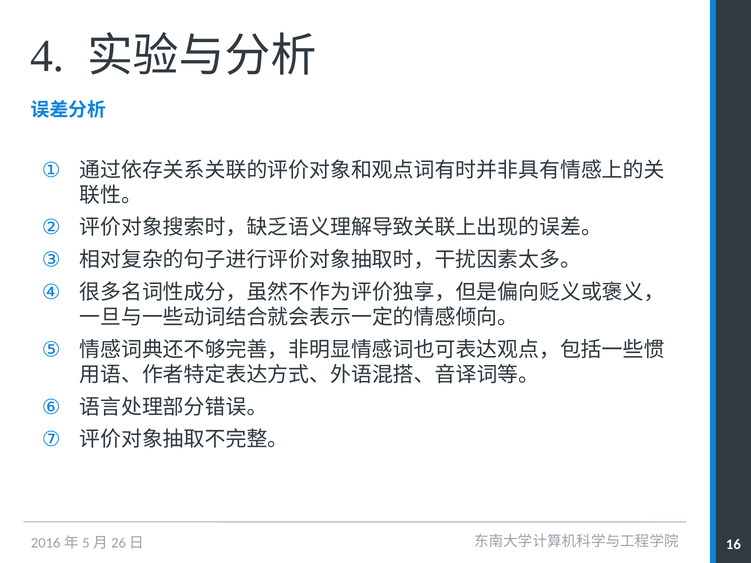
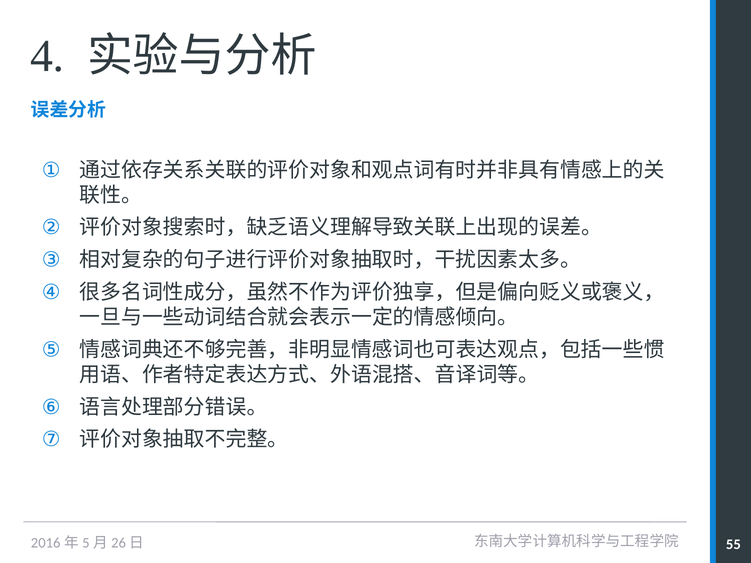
16: 16 -> 55 (733, 545)
